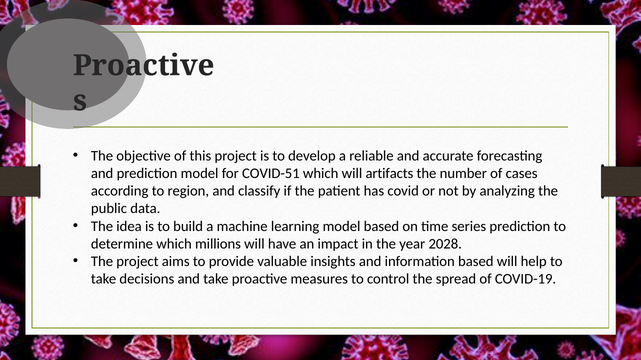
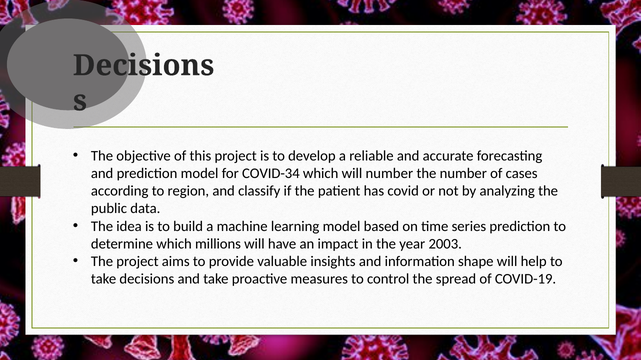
Proactive: Proactive -> Decisions (144, 66)
COVID-51: COVID-51 -> COVID-34 (271, 174)
will artifacts: artifacts -> number (389, 174)
2028: 2028 -> 2003 (445, 244)
information based: based -> shape (476, 262)
